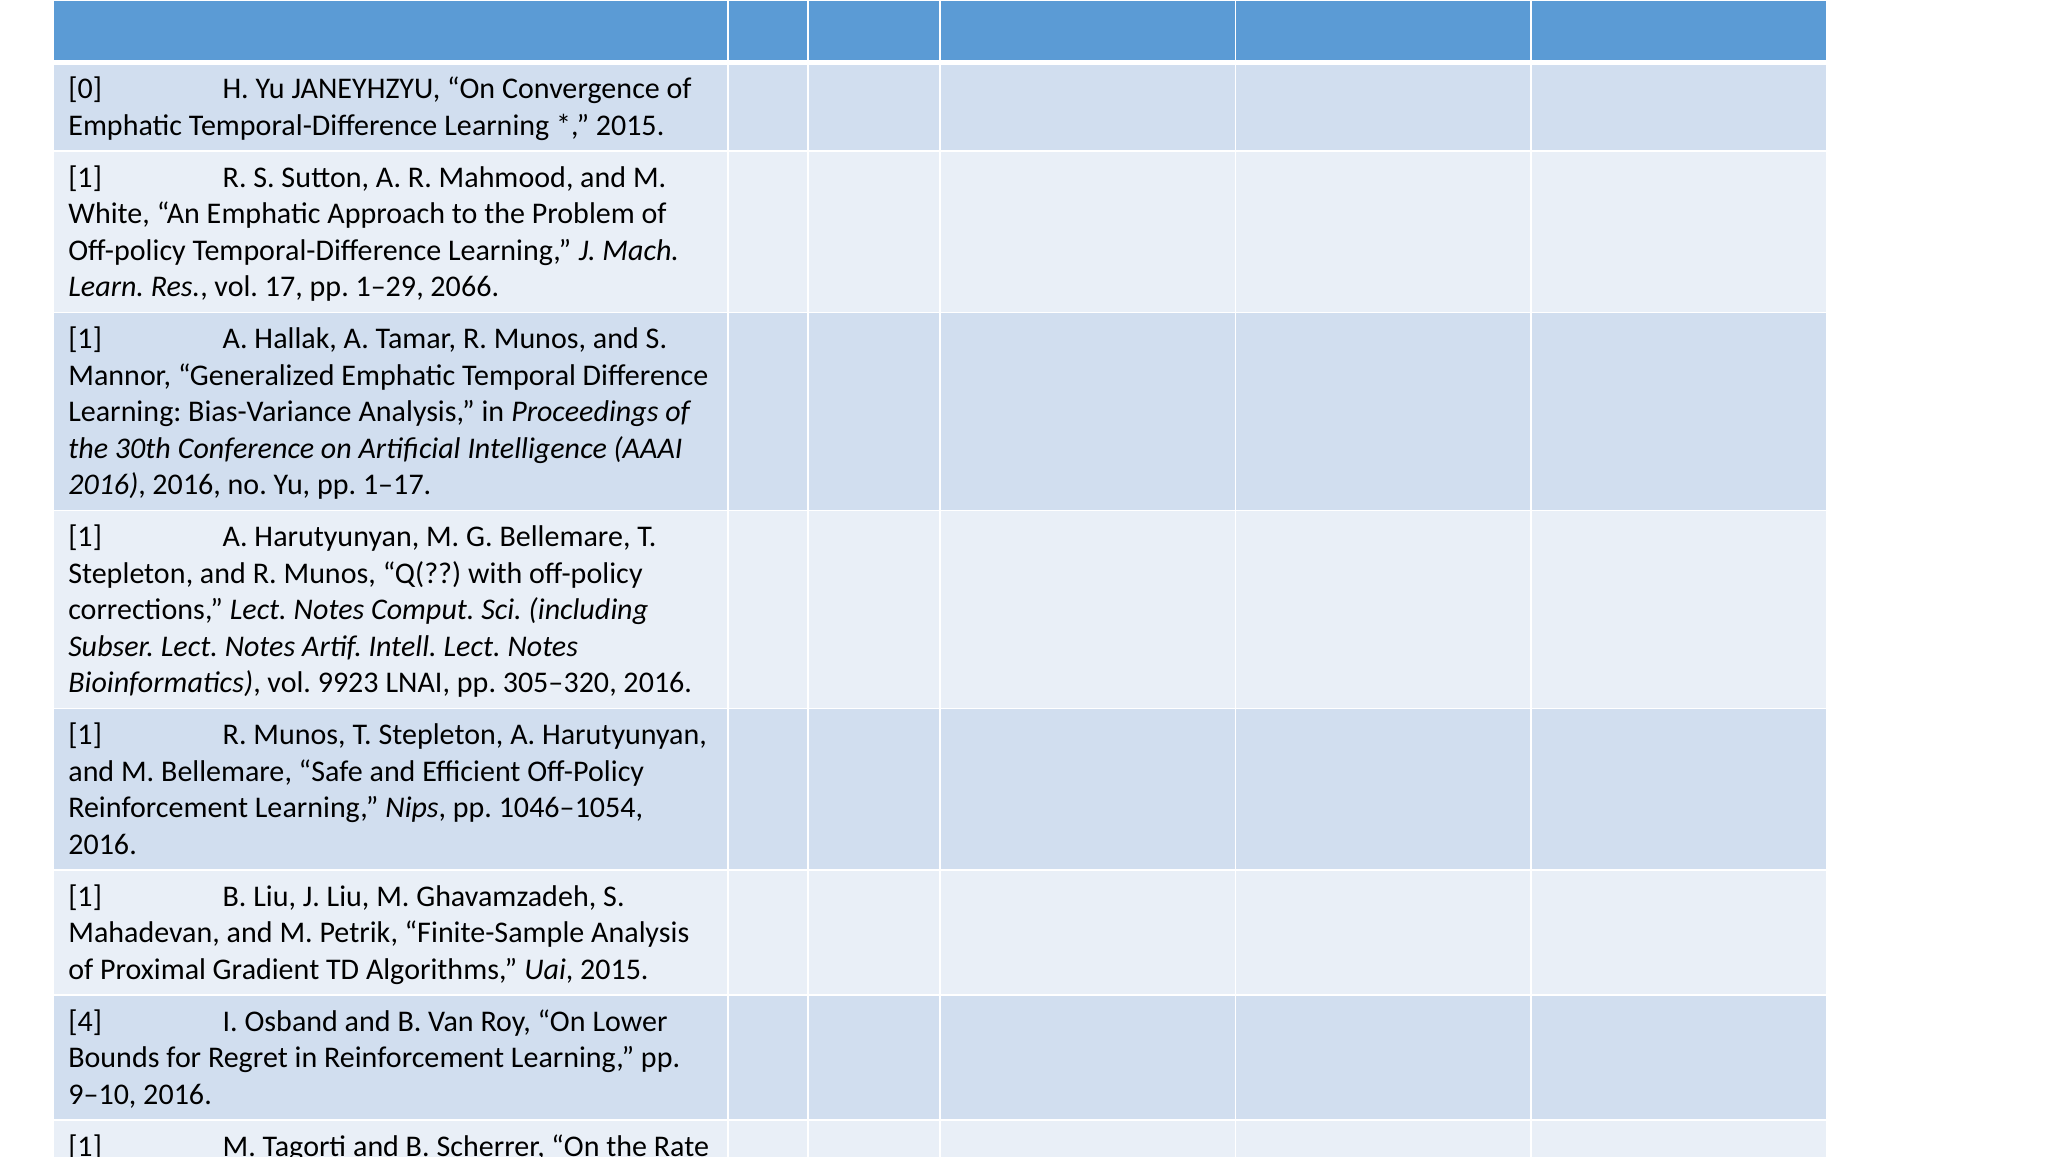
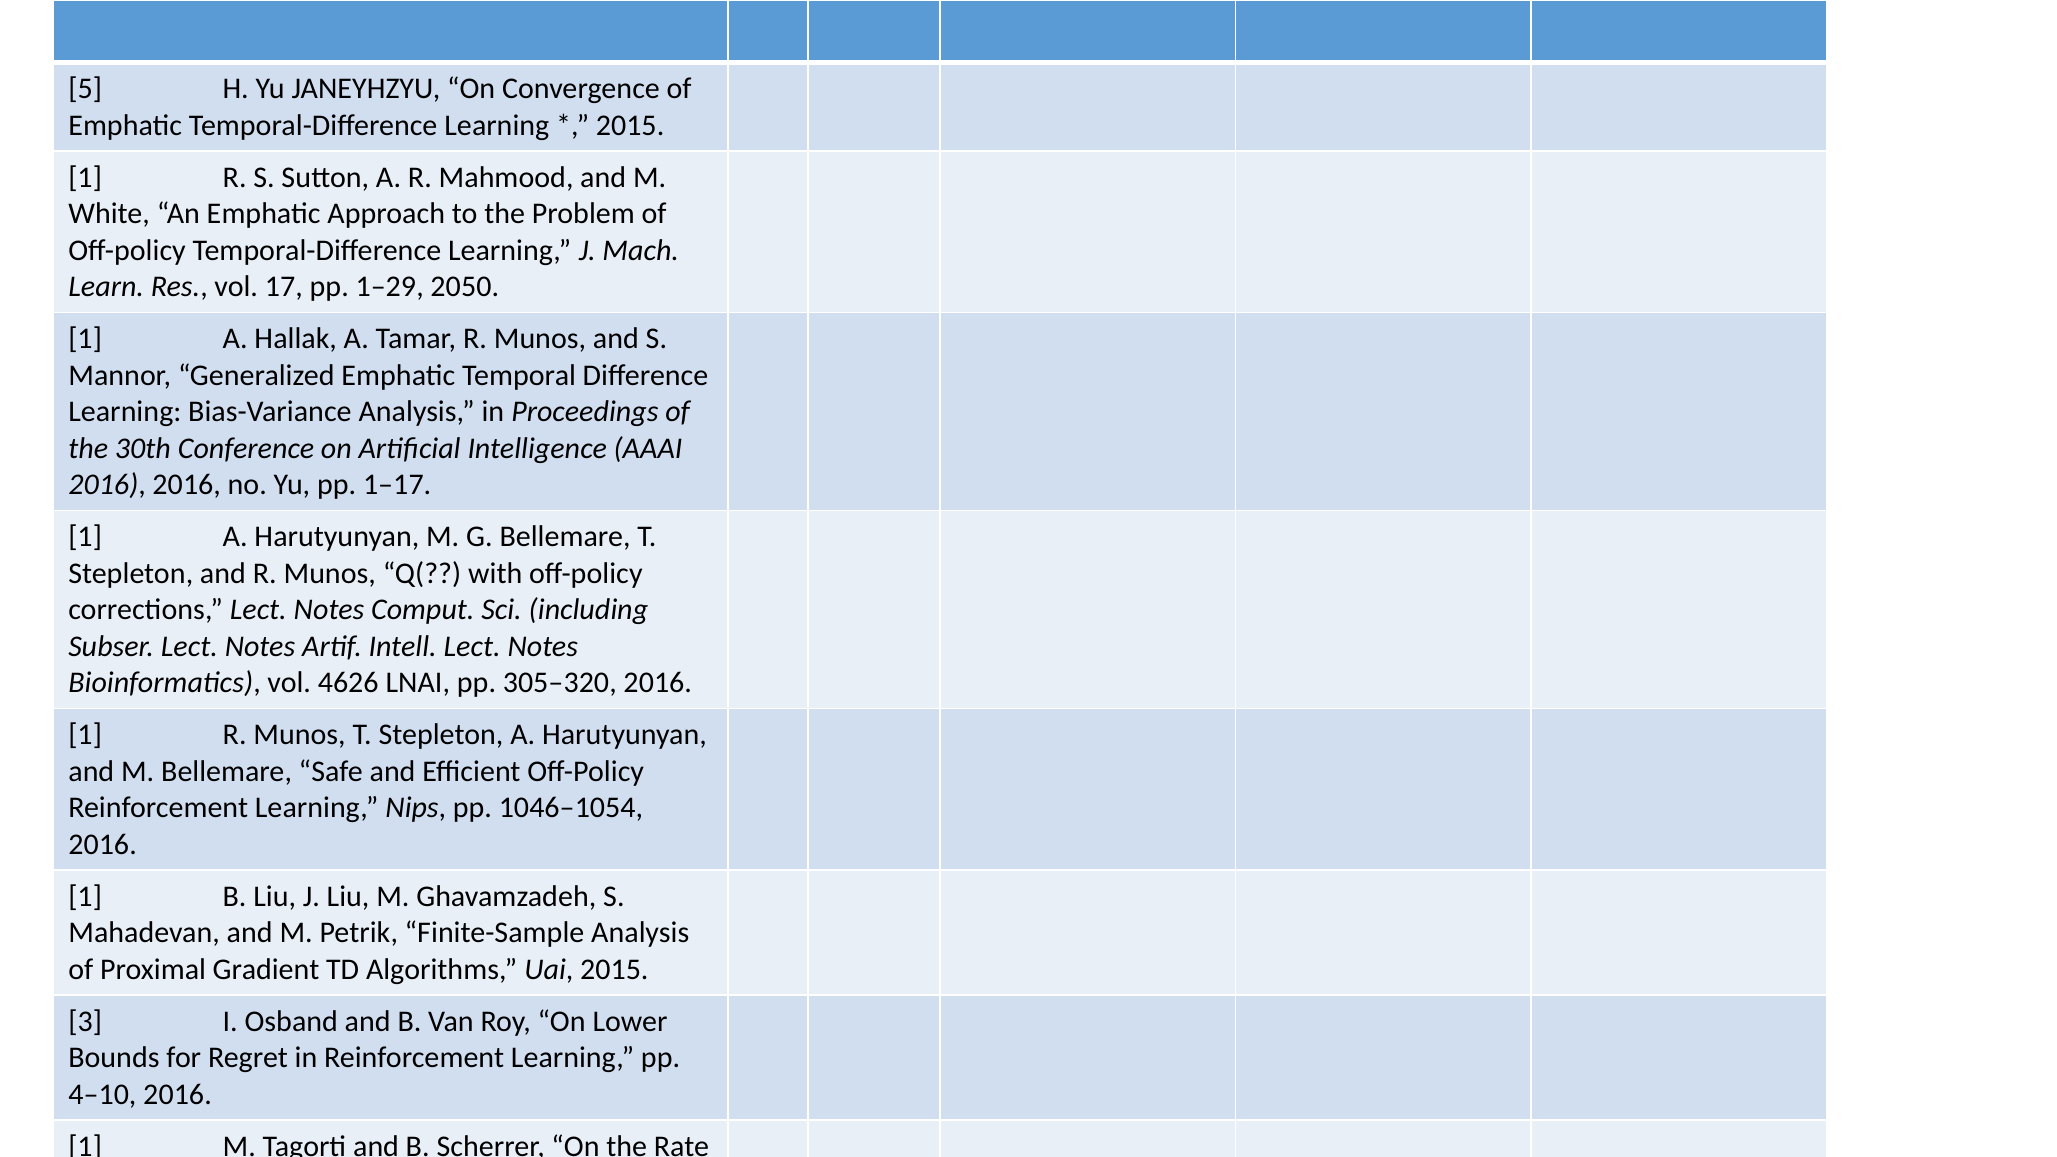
0: 0 -> 5 (85, 89)
2066: 2066 -> 2050 (465, 287)
9923: 9923 -> 4626 (348, 683)
4: 4 -> 3 (85, 1021)
9–10: 9–10 -> 4–10 (102, 1094)
